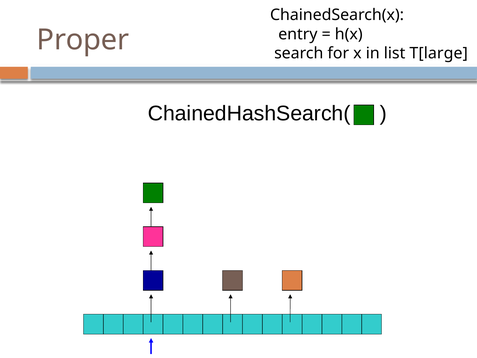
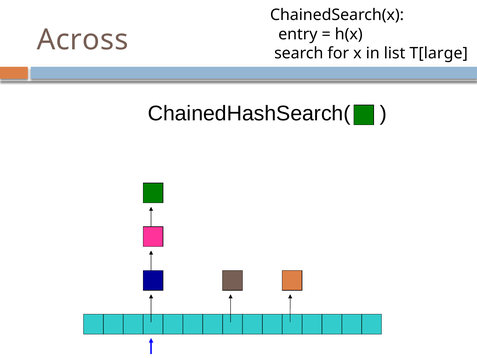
Proper: Proper -> Across (83, 40)
